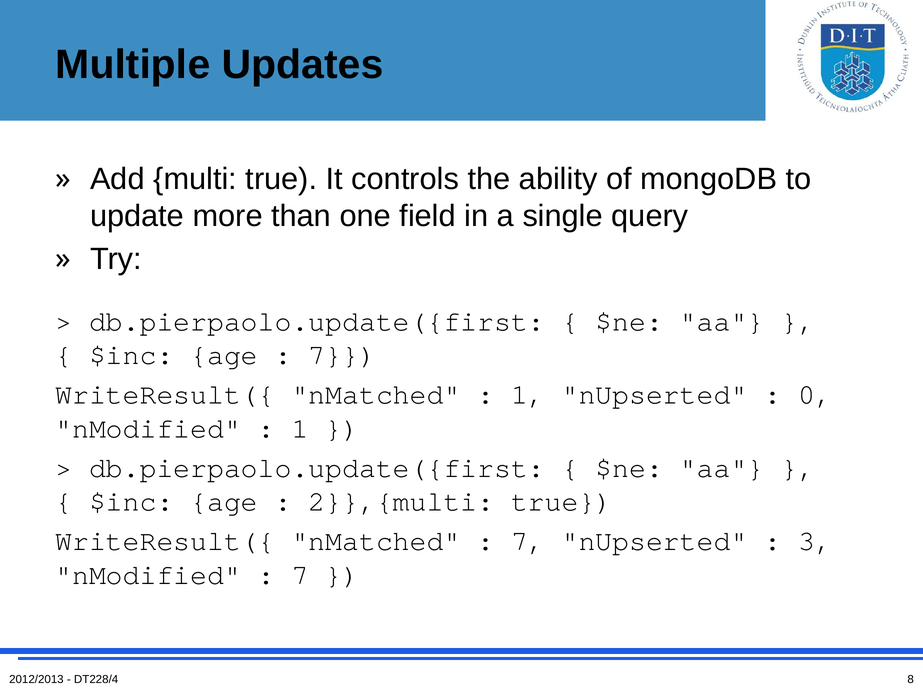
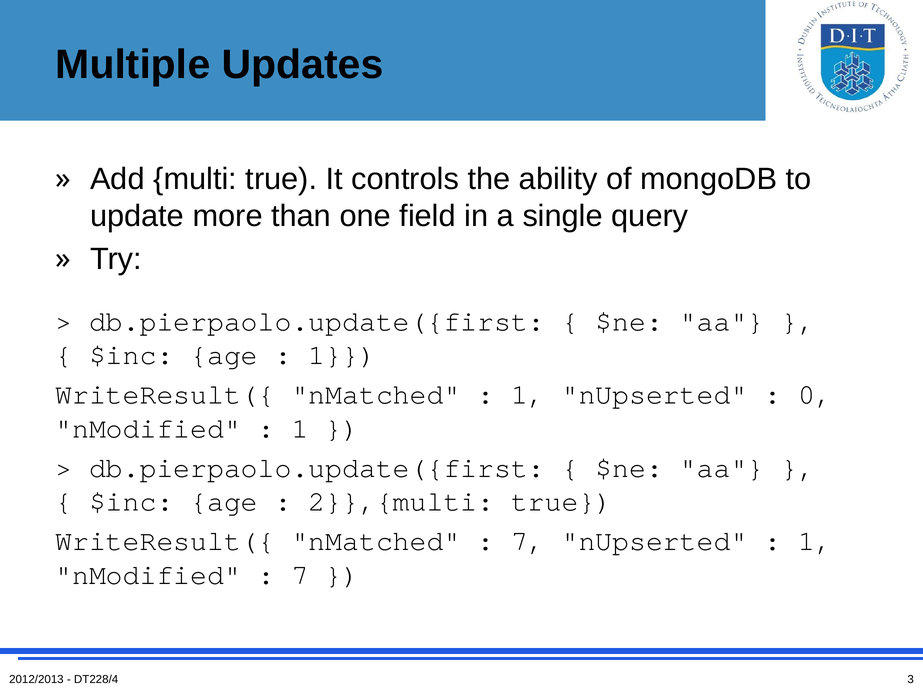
7: 7 -> 1 (342, 355)
3: 3 -> 1 (815, 541)
8: 8 -> 3 (911, 680)
